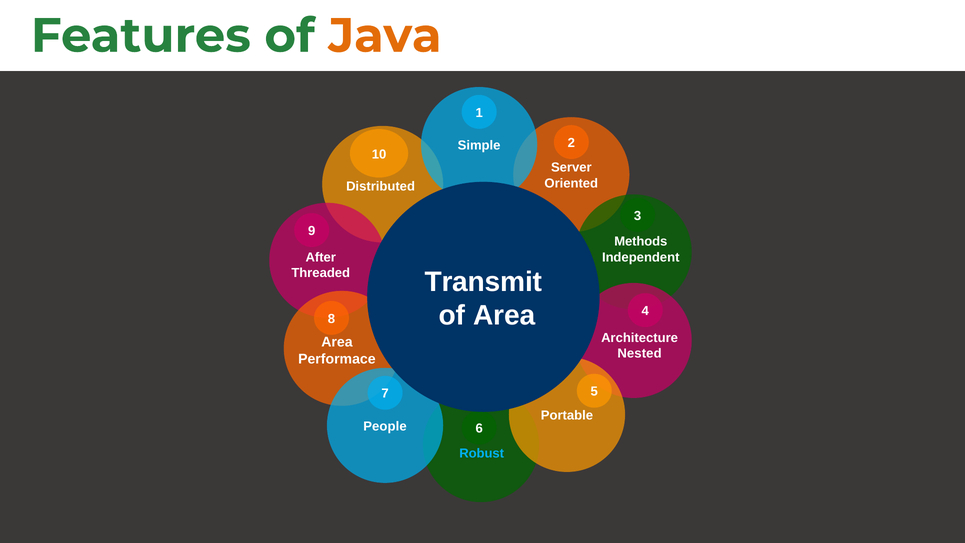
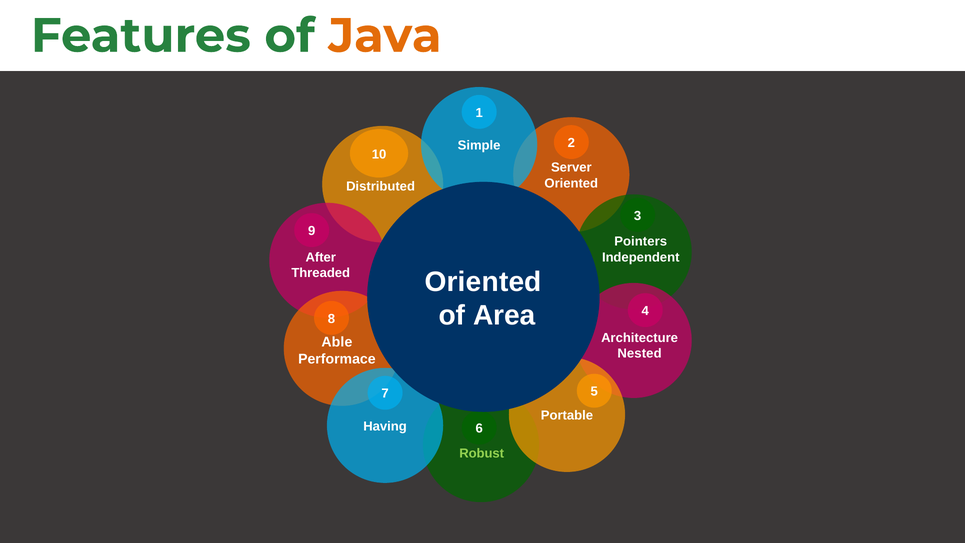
Methods: Methods -> Pointers (641, 242)
Transmit: Transmit -> Oriented (483, 282)
Area: Area -> Able (337, 342)
People: People -> Having (385, 426)
Robust colour: light blue -> light green (482, 453)
